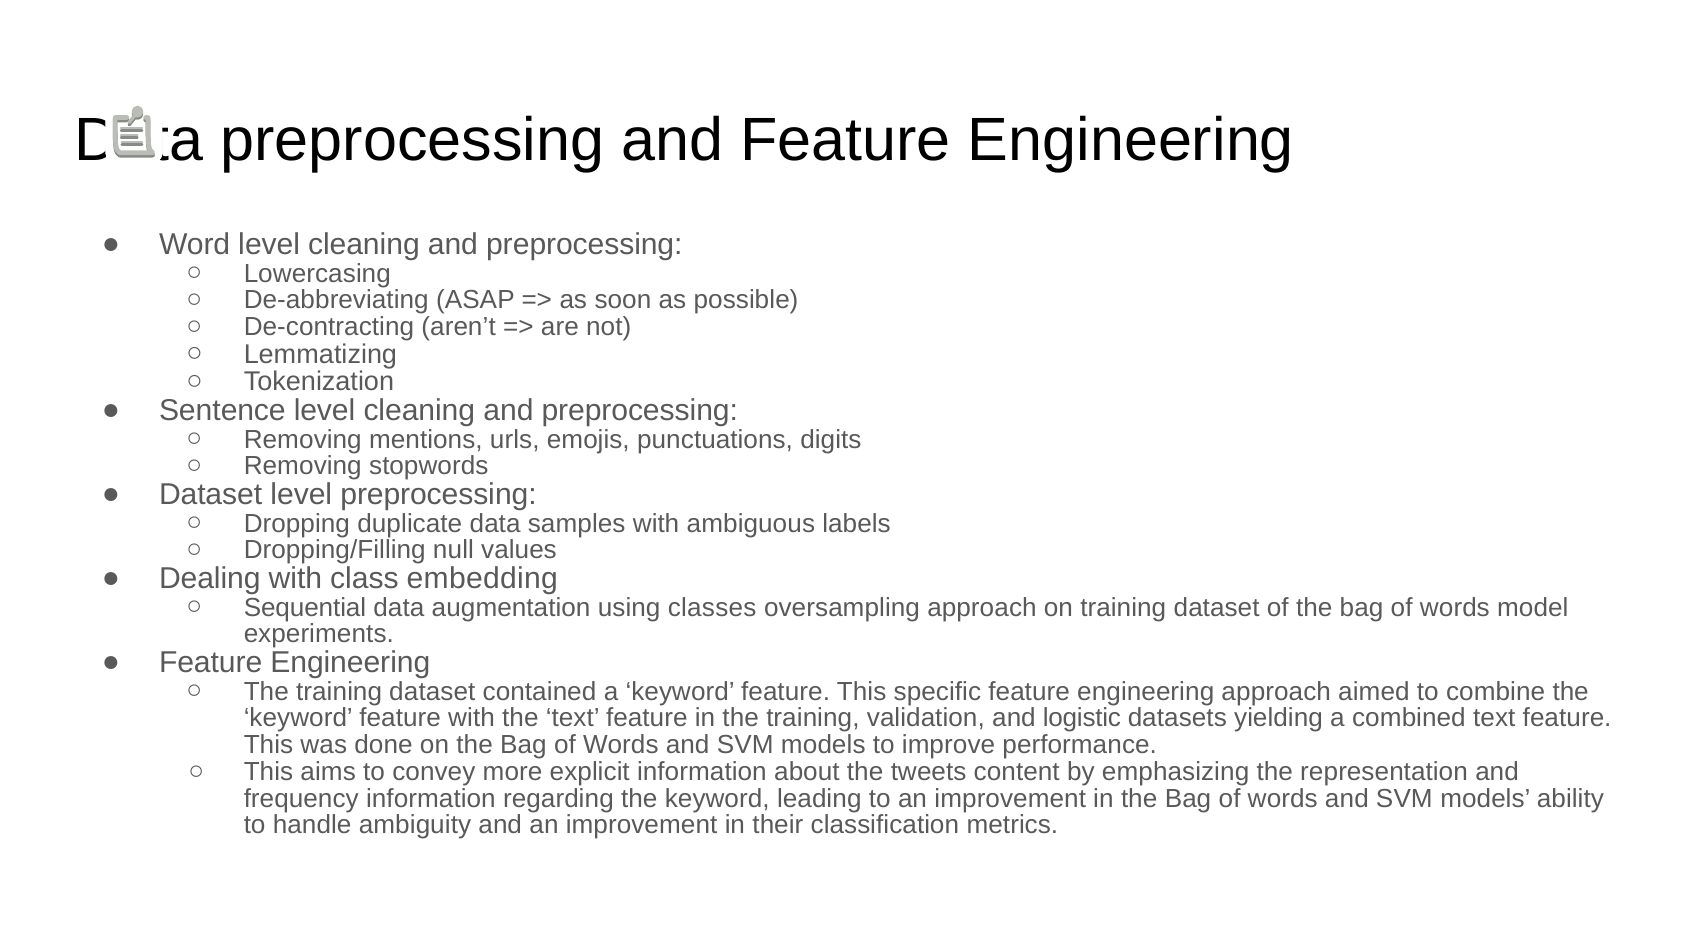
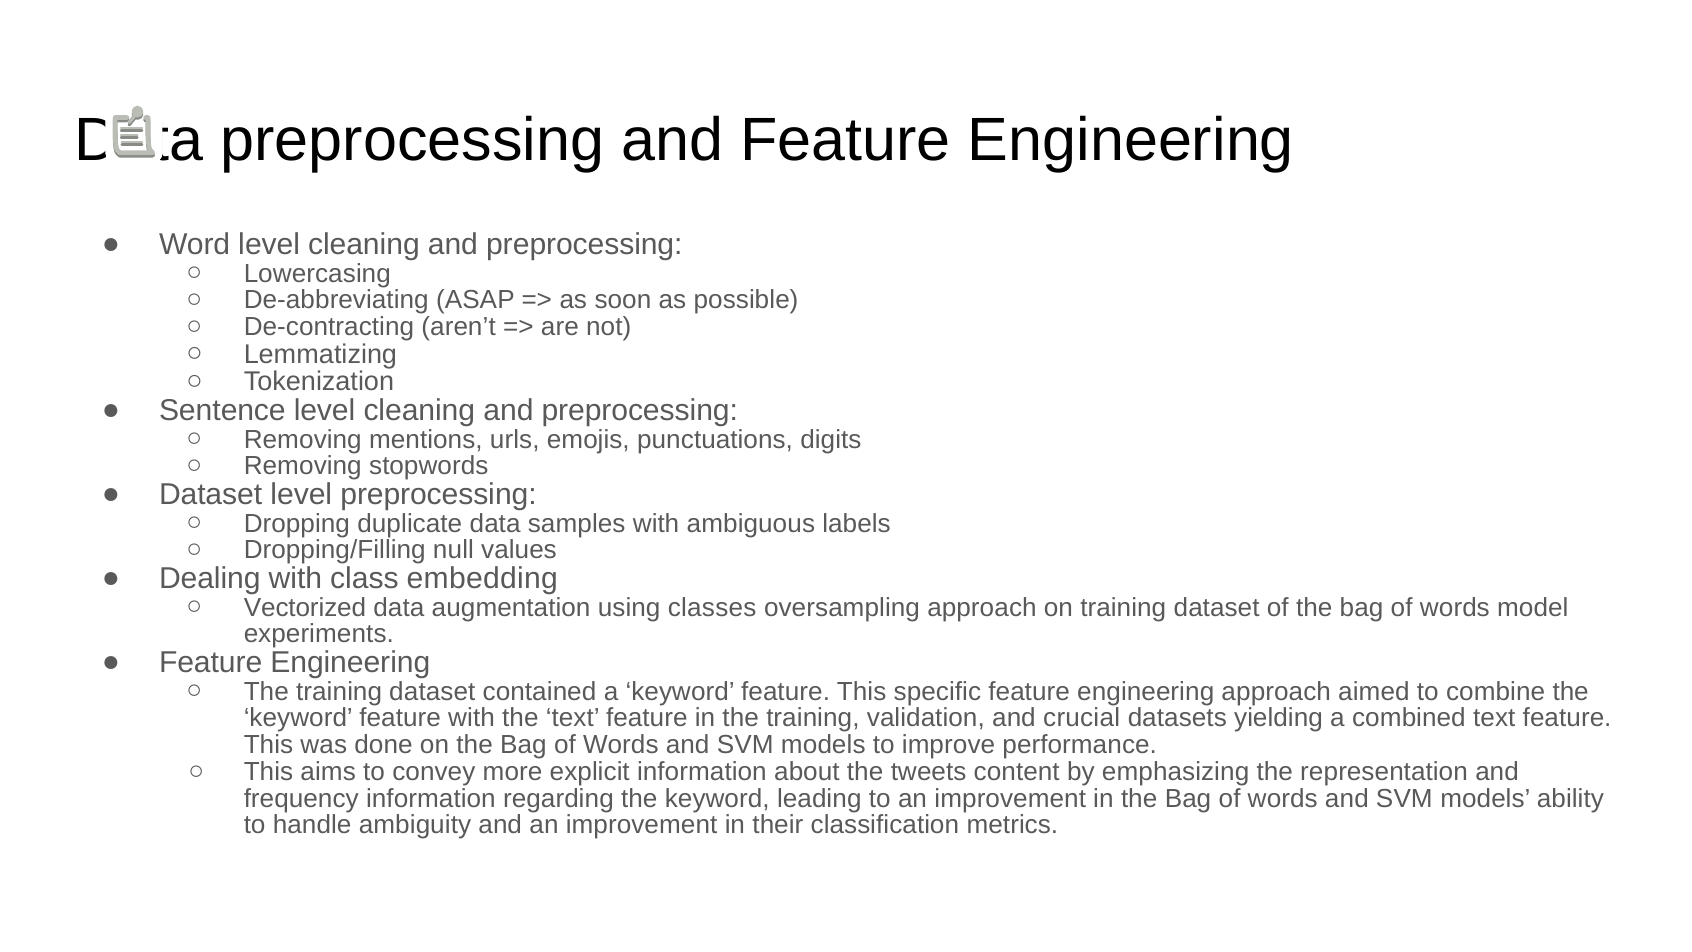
Sequential: Sequential -> Vectorized (305, 607)
logistic: logistic -> crucial (1082, 718)
